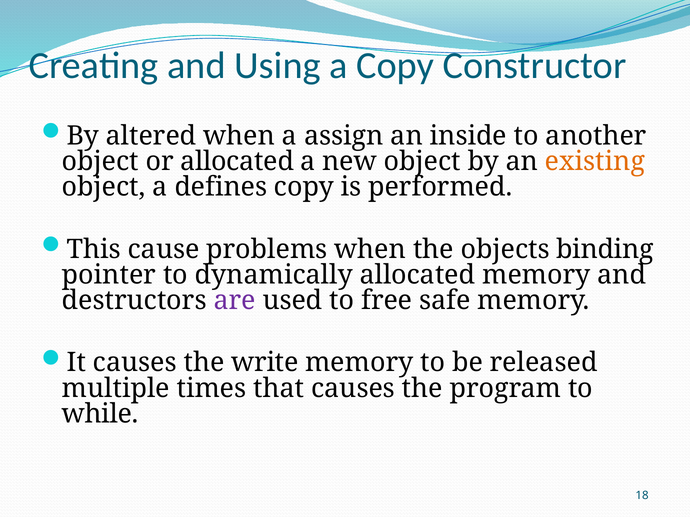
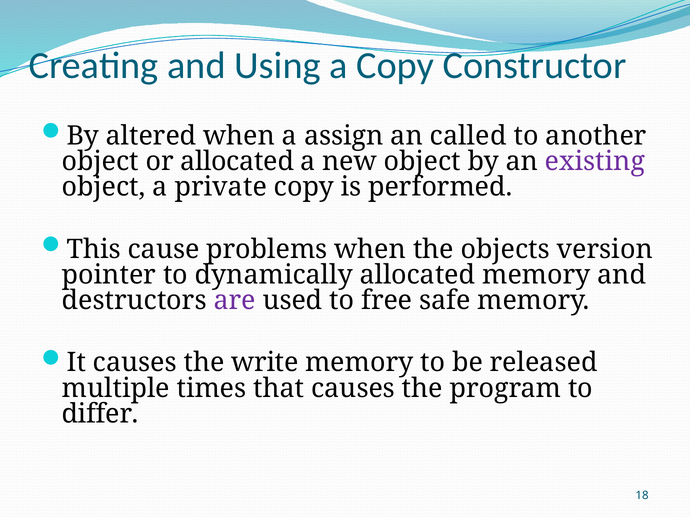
inside: inside -> called (468, 136)
existing colour: orange -> purple (595, 162)
defines: defines -> private (221, 187)
binding: binding -> version (605, 249)
while: while -> differ (100, 414)
